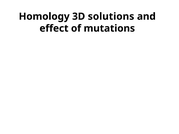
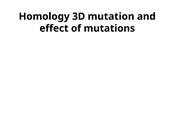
solutions: solutions -> mutation (111, 16)
